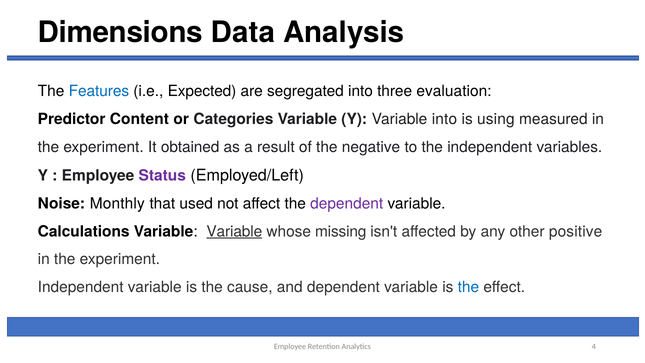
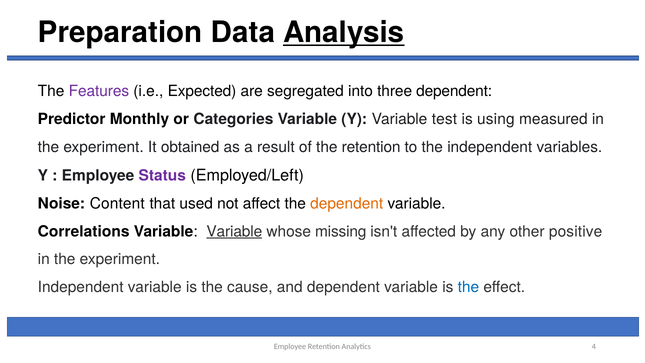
Dimensions: Dimensions -> Preparation (120, 32)
Analysis underline: none -> present (344, 32)
Features colour: blue -> purple (99, 91)
three evaluation: evaluation -> dependent (454, 91)
Content: Content -> Monthly (139, 119)
Variable into: into -> test (444, 119)
the negative: negative -> retention (371, 147)
Monthly: Monthly -> Content (117, 204)
dependent colour: purple -> orange (347, 204)
Calculations: Calculations -> Correlations (84, 231)
